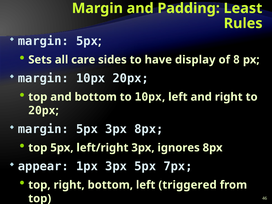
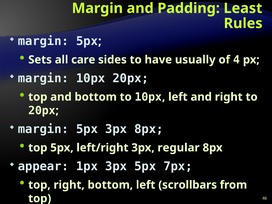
display: display -> usually (195, 60)
8: 8 -> 4 (237, 60)
ignores: ignores -> regular (179, 148)
triggered: triggered -> scrollbars (188, 185)
